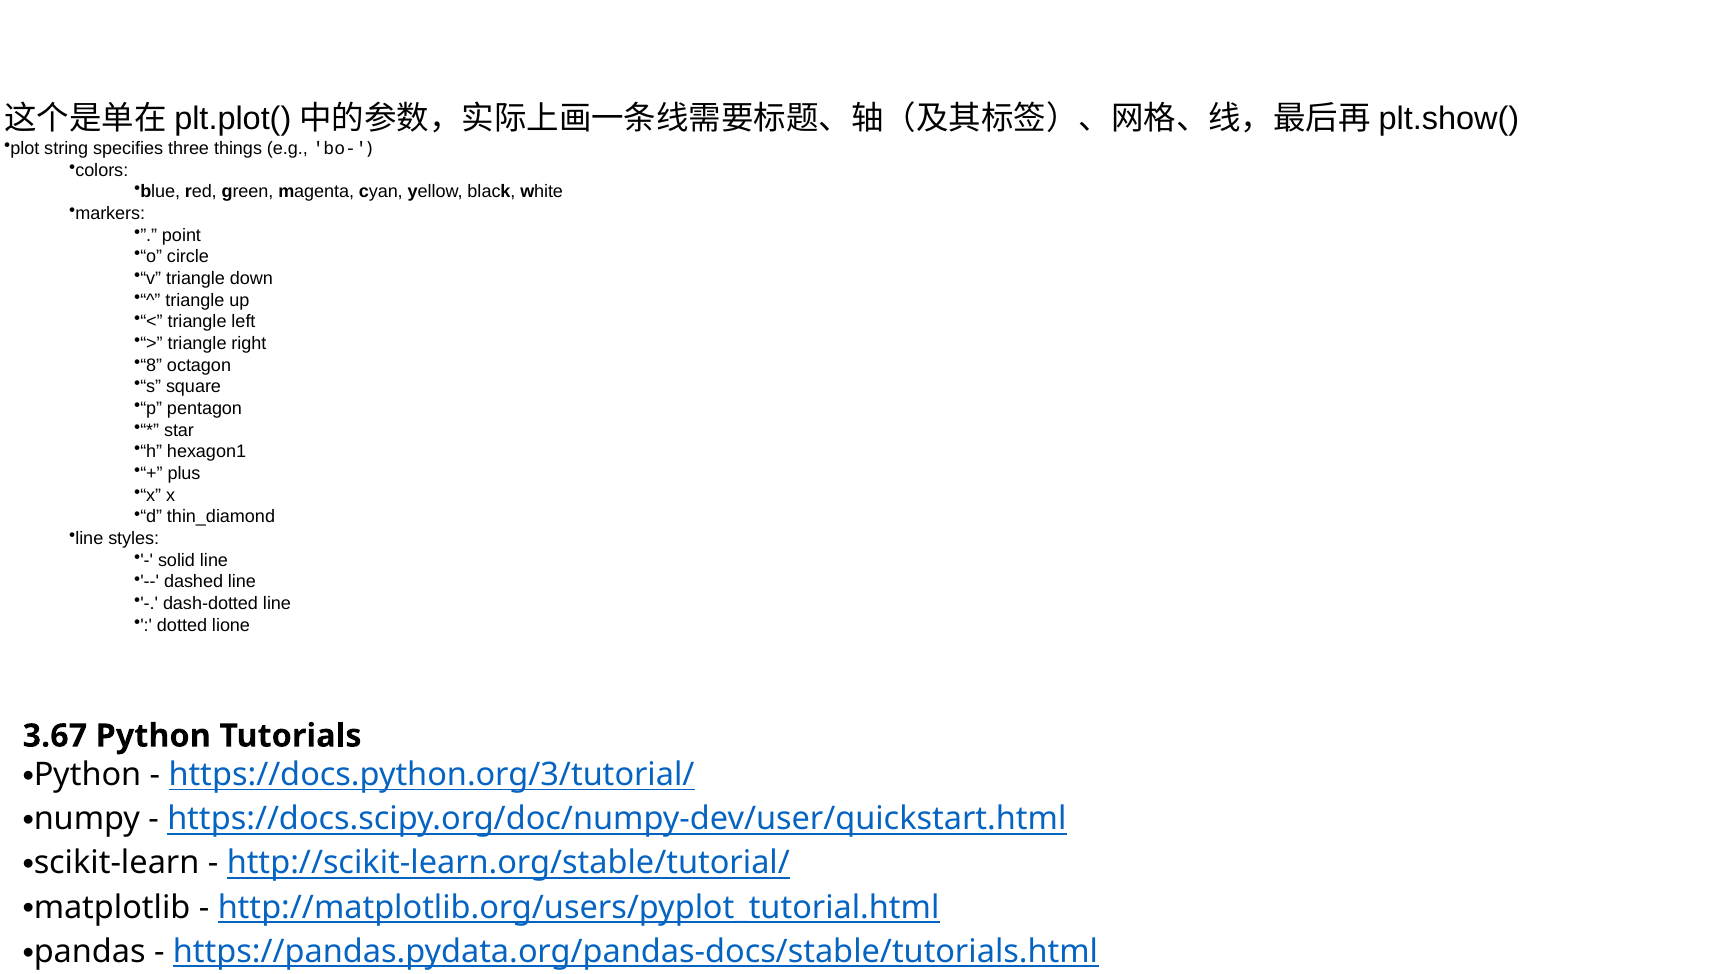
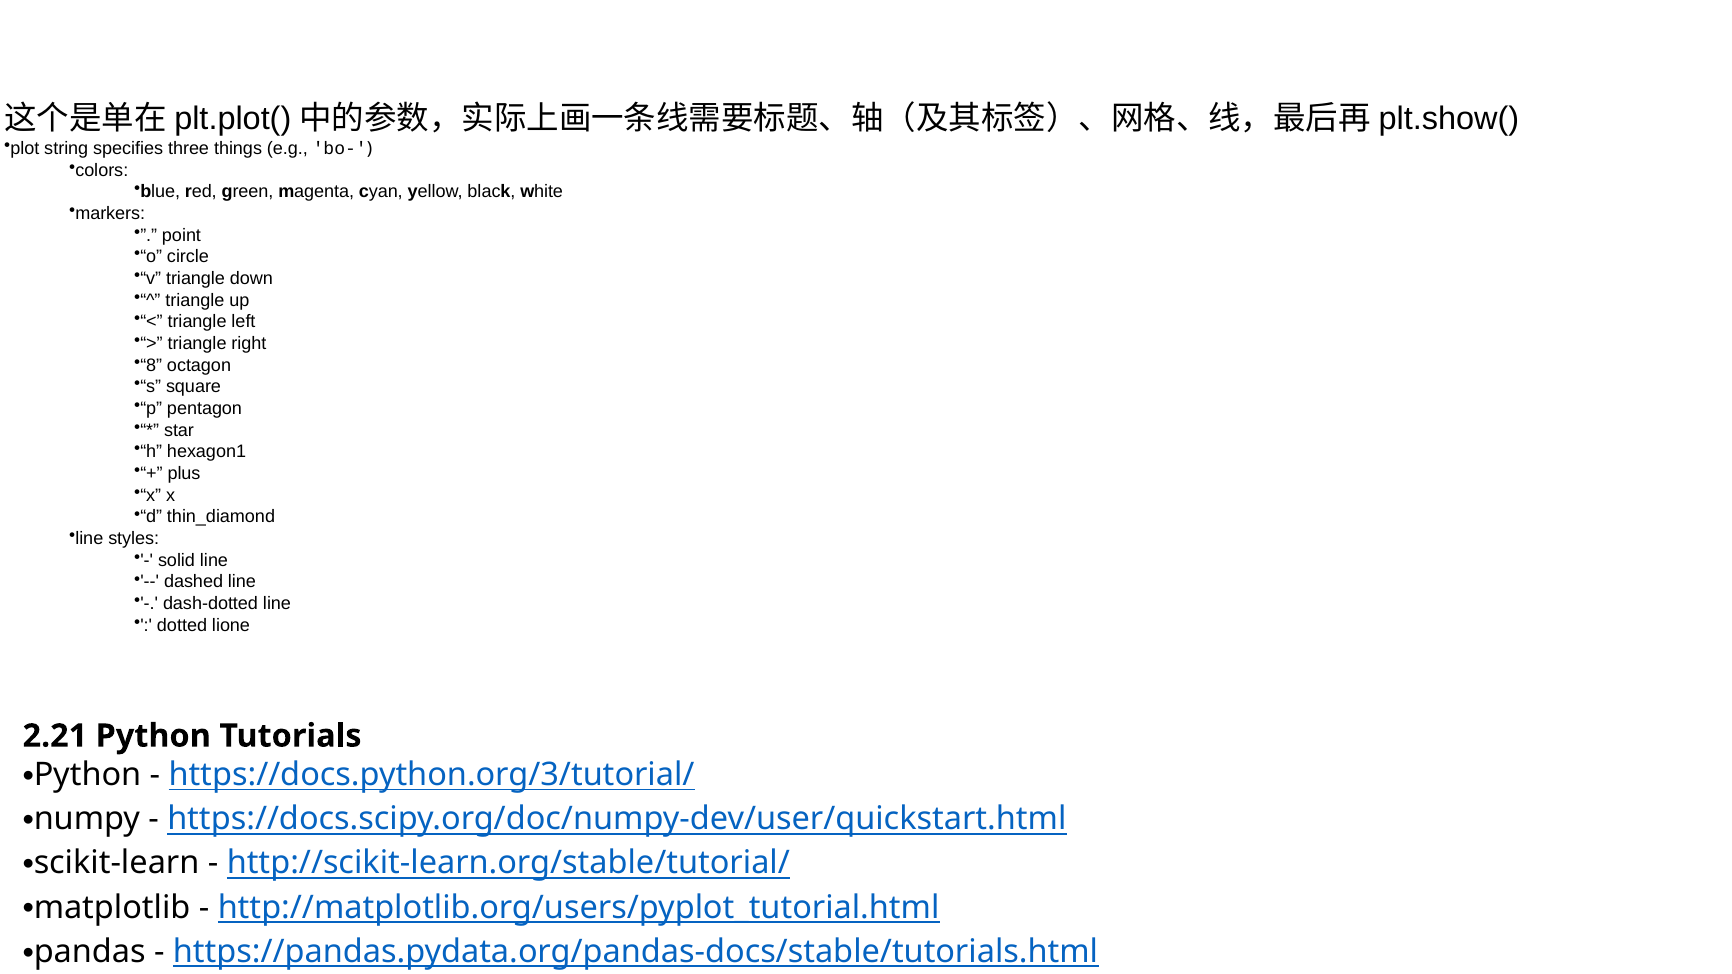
3.67: 3.67 -> 2.21 (55, 736)
